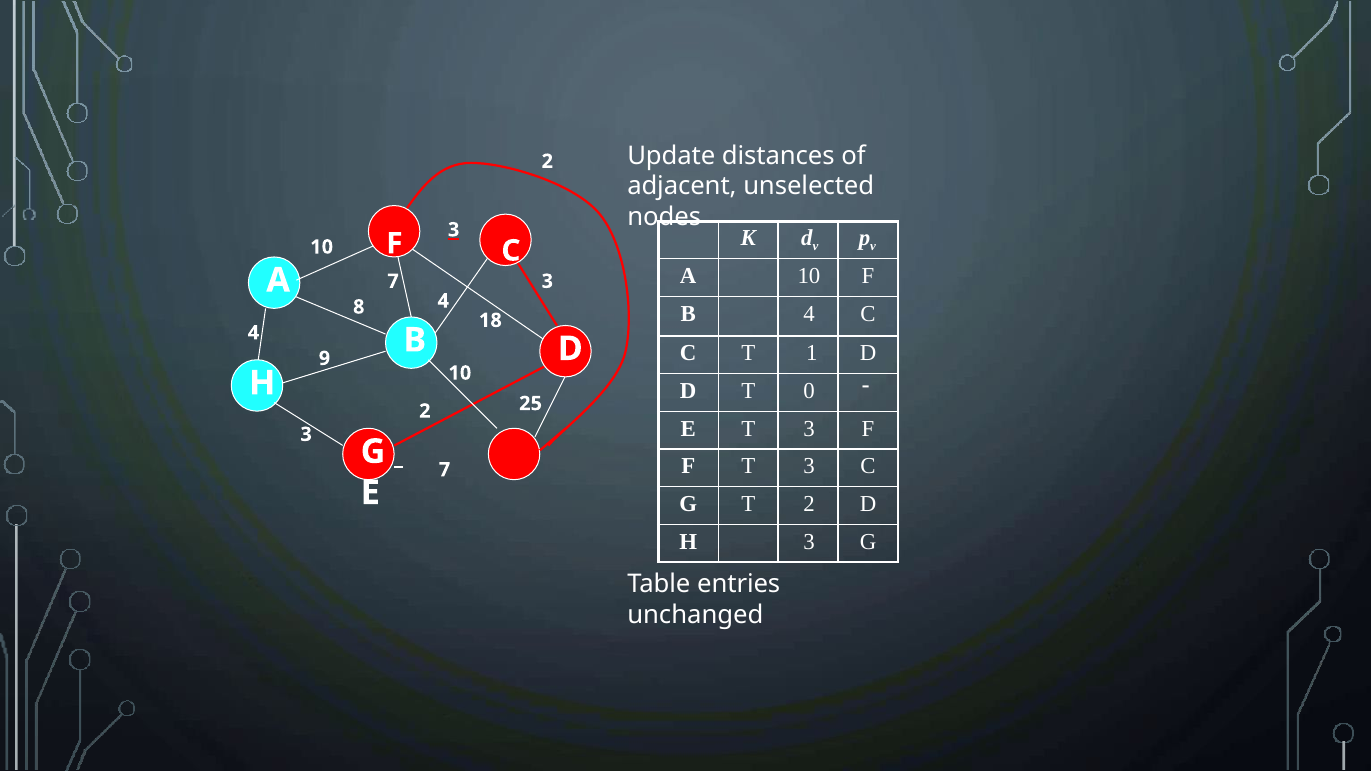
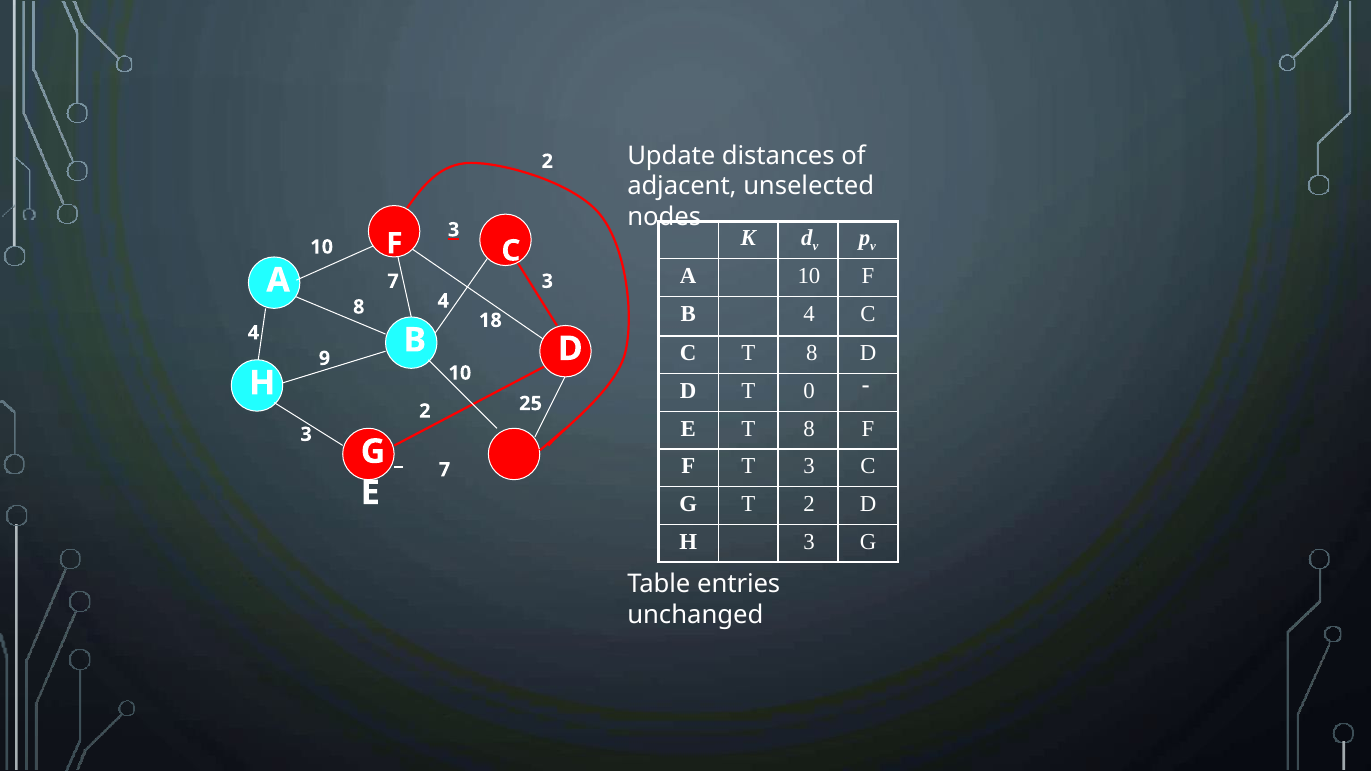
C T 1: 1 -> 8 (812, 353)
E T 3: 3 -> 8 (809, 429)
